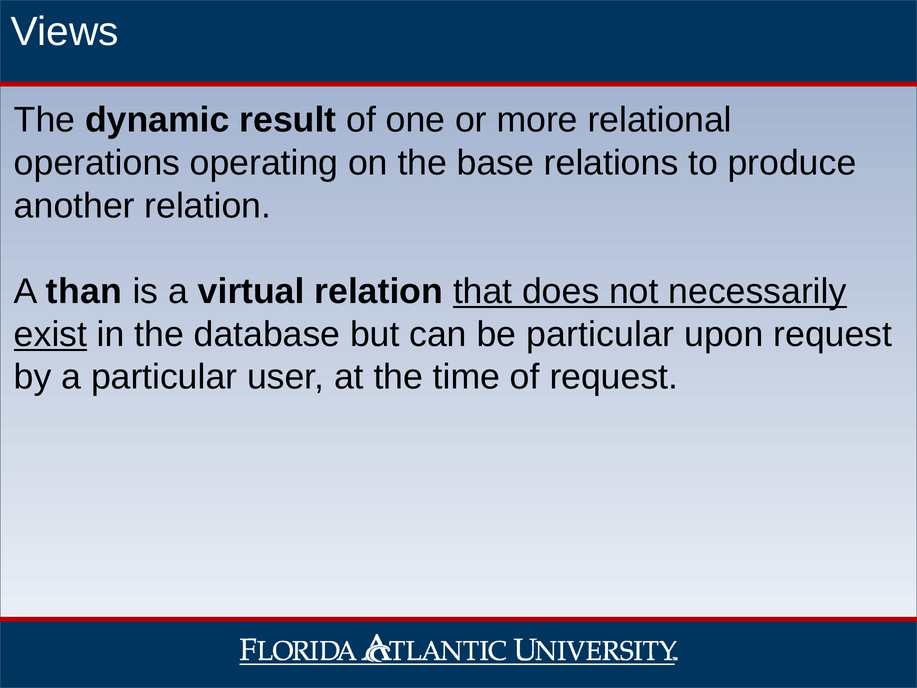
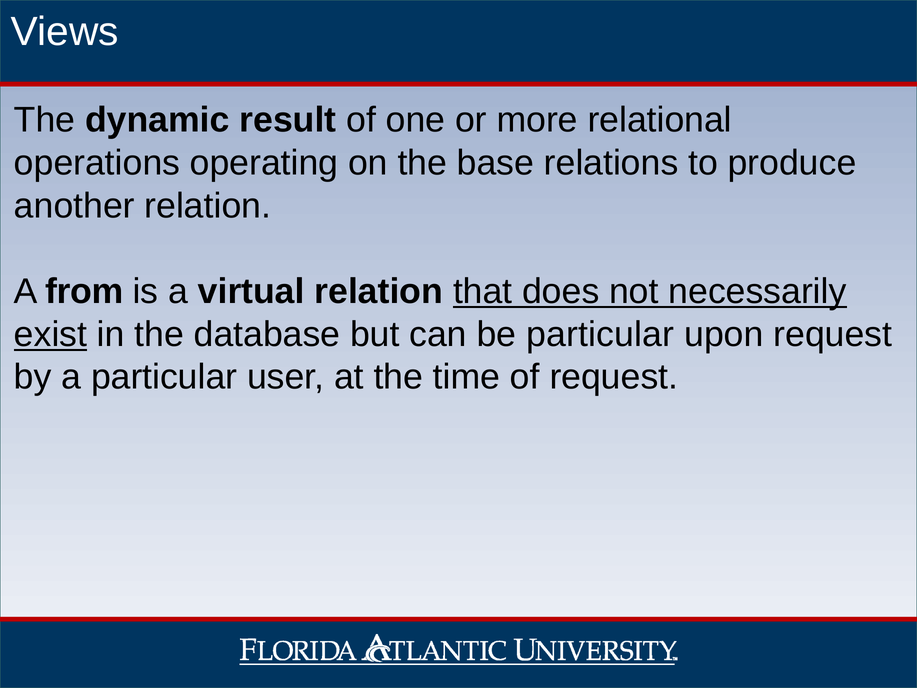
than: than -> from (84, 291)
